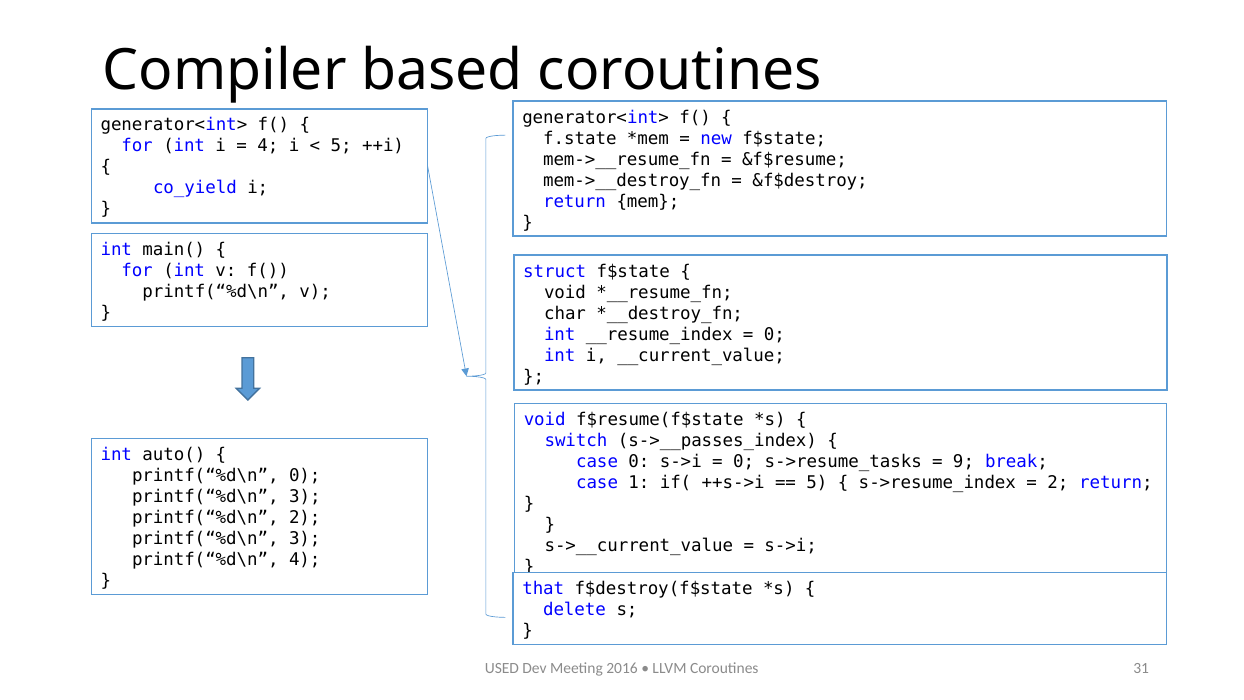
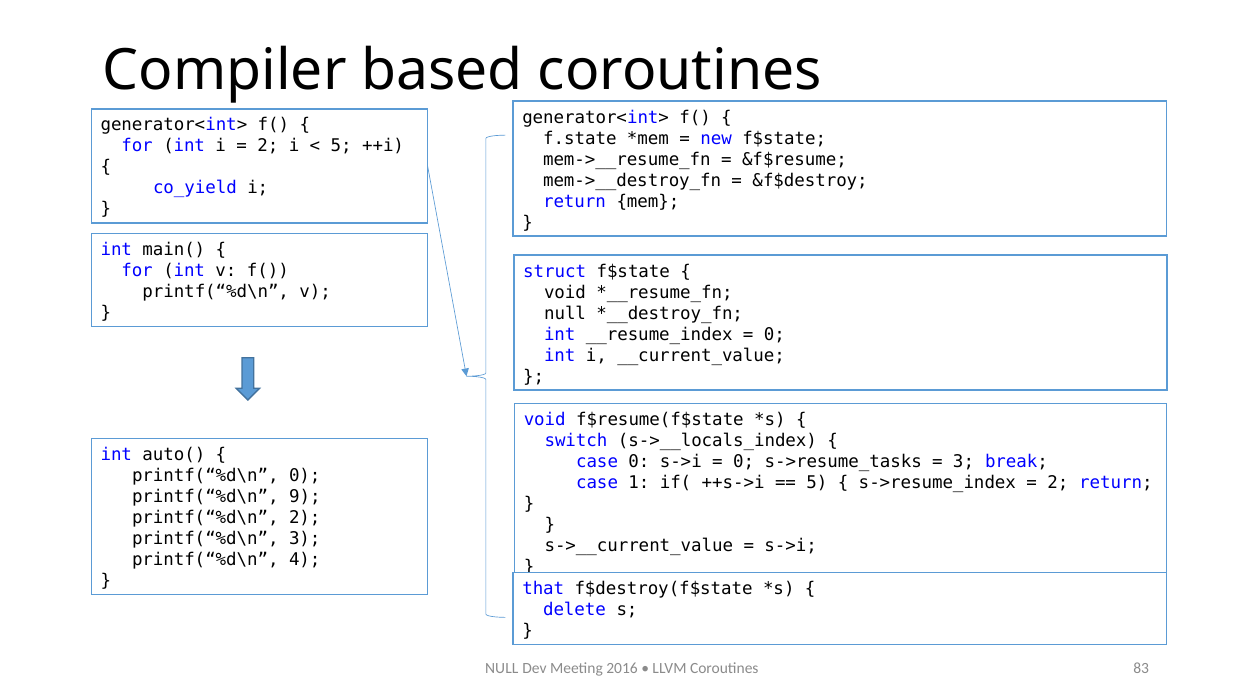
4: 4 -> 2 (268, 146)
char: char -> null (565, 313)
s->__passes_index: s->__passes_index -> s->__locals_index (717, 440)
9: 9 -> 3 (964, 461)
3: 3 -> 9 (305, 497)
USED: USED -> NULL (502, 668)
31: 31 -> 83 (1141, 668)
